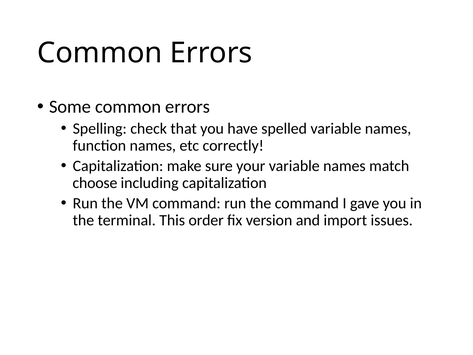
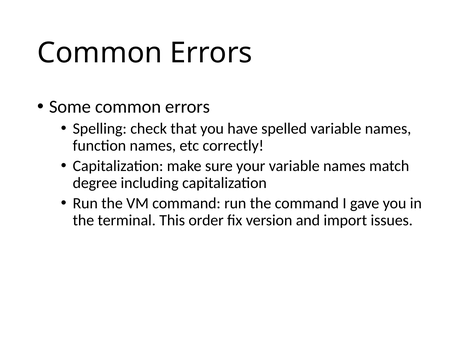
choose: choose -> degree (95, 183)
